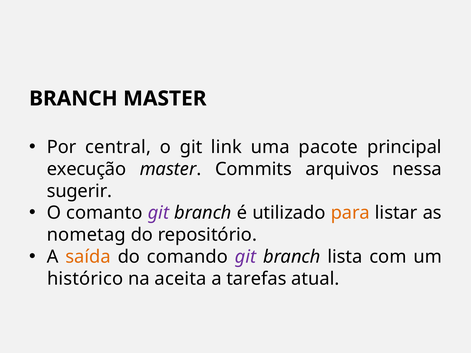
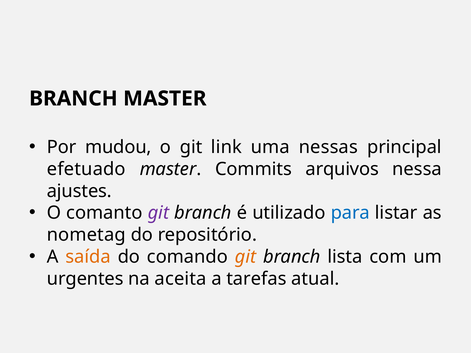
central: central -> mudou (118, 147)
pacote: pacote -> nessas (328, 147)
execução: execução -> efetuado (86, 169)
sugerir: sugerir -> ajustes (79, 191)
para colour: orange -> blue (350, 213)
git colour: purple -> orange (246, 257)
histórico: histórico -> urgentes (85, 279)
